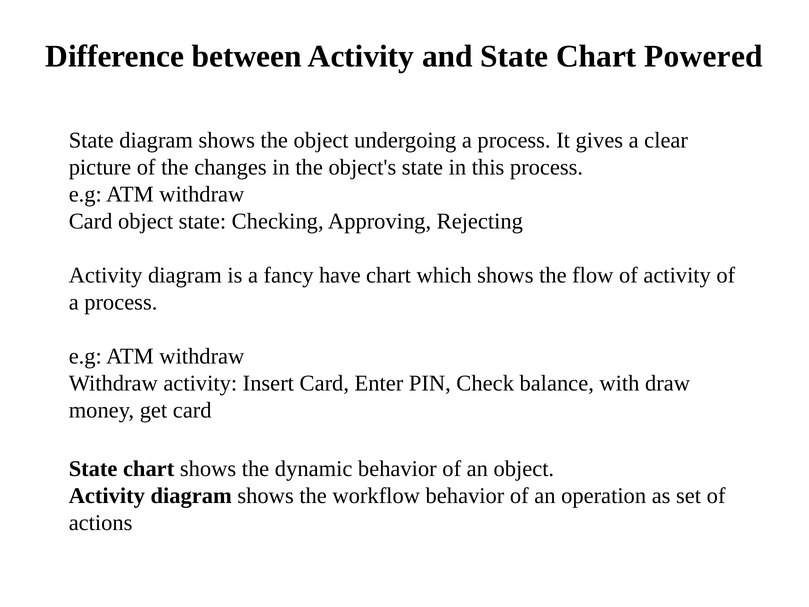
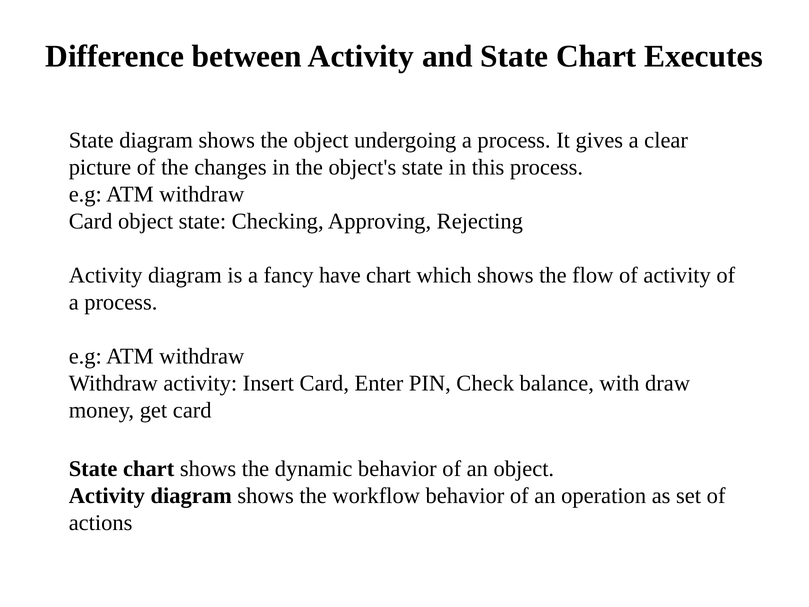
Powered: Powered -> Executes (704, 56)
